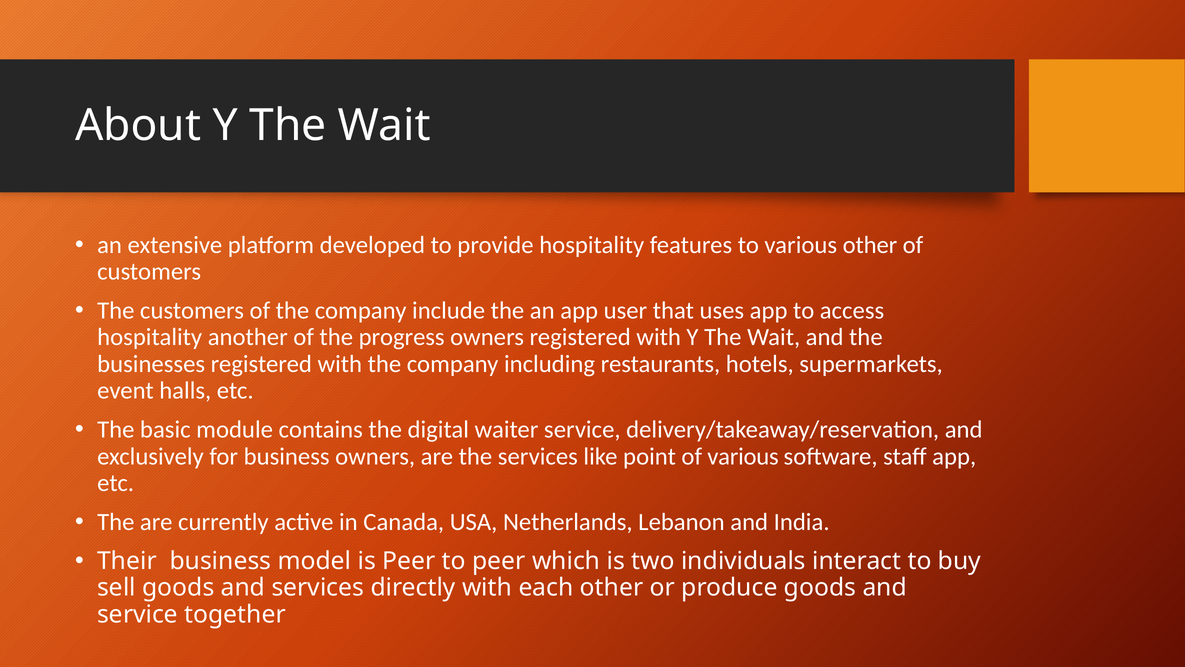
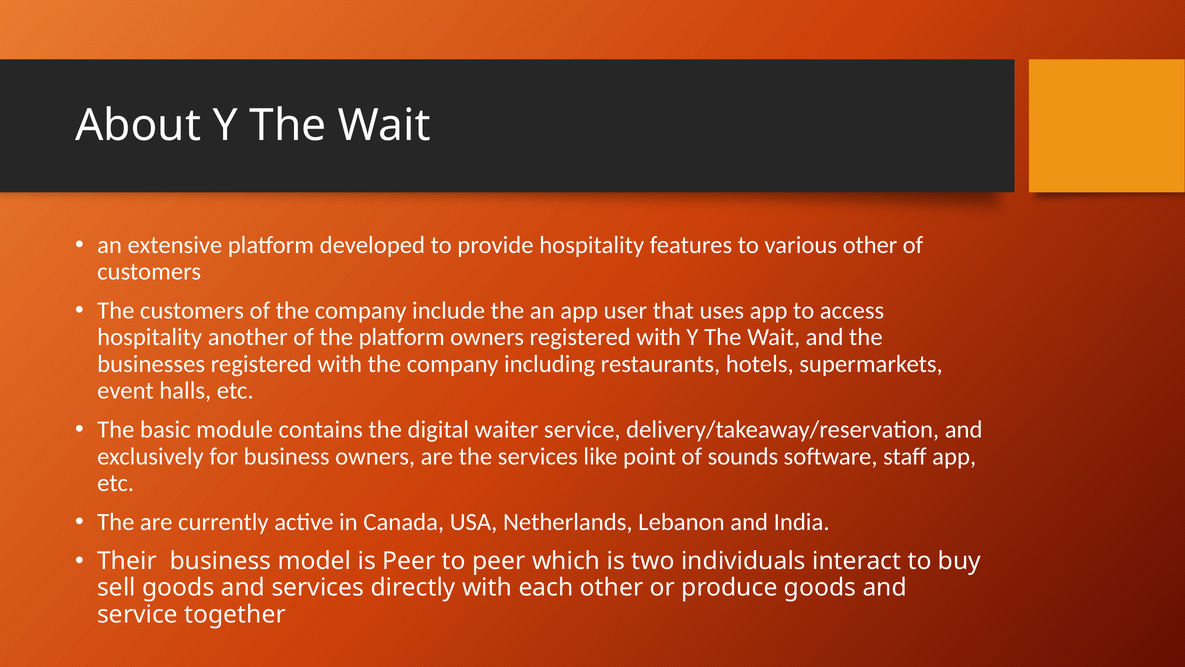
the progress: progress -> platform (402, 337)
of various: various -> sounds (743, 456)
